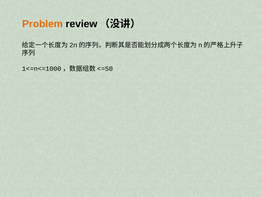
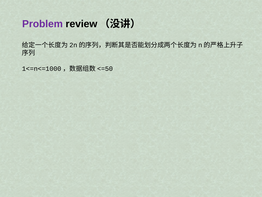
Problem colour: orange -> purple (42, 24)
